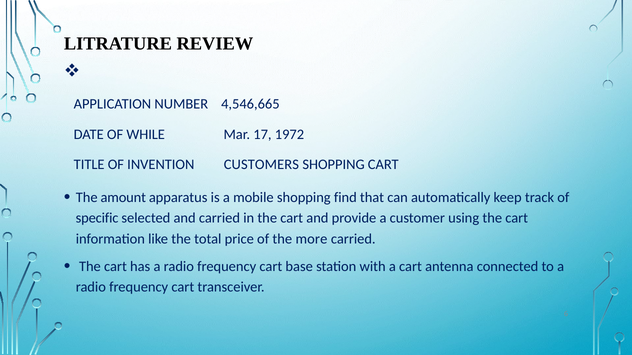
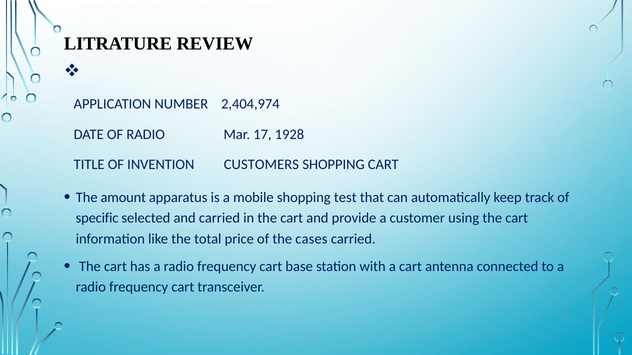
4,546,665: 4,546,665 -> 2,404,974 (250, 104)
OF WHILE: WHILE -> RADIO (146, 134)
1972: 1972 -> 1928 (289, 134)
find: find -> test (345, 198)
more: more -> cases (311, 239)
